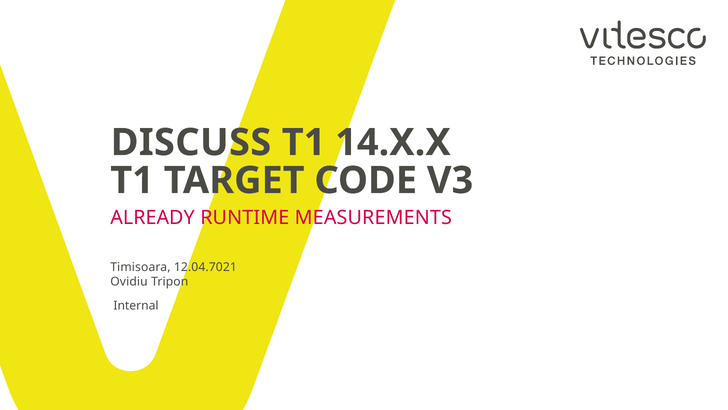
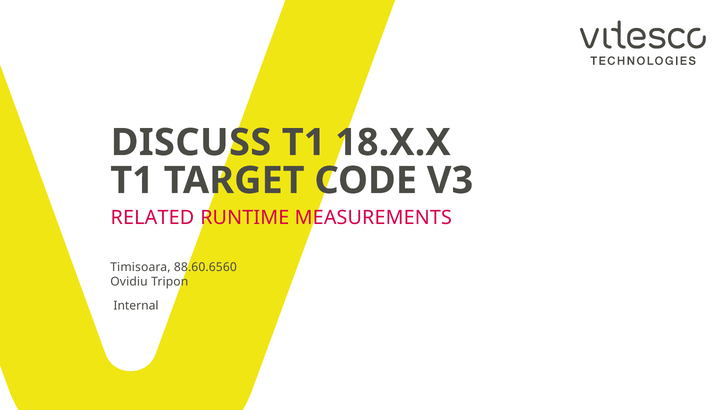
14.X.X: 14.X.X -> 18.X.X (393, 142)
ALREADY: ALREADY -> RELATED (152, 217)
12.04.7021: 12.04.7021 -> 88.60.6560 (205, 267)
